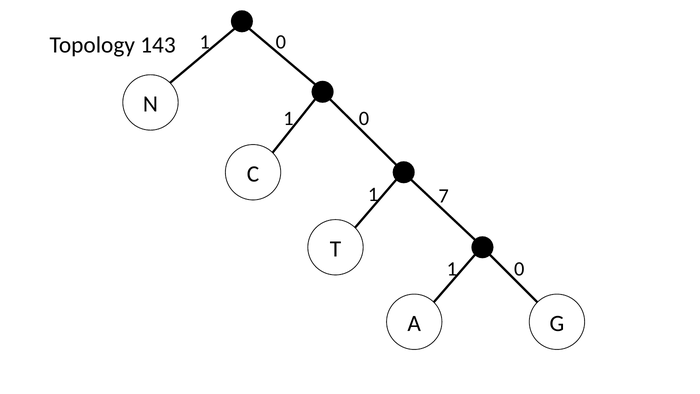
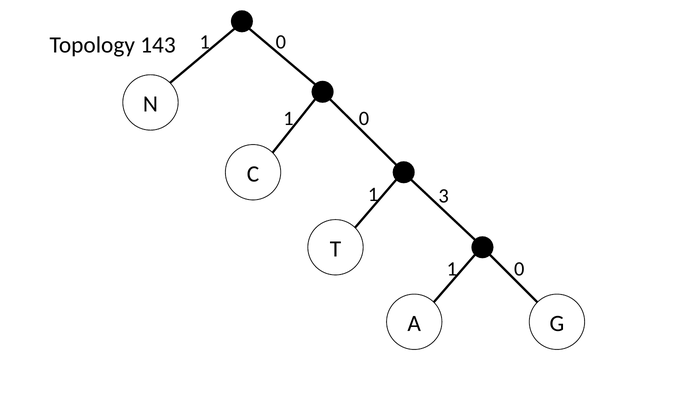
7: 7 -> 3 (444, 196)
